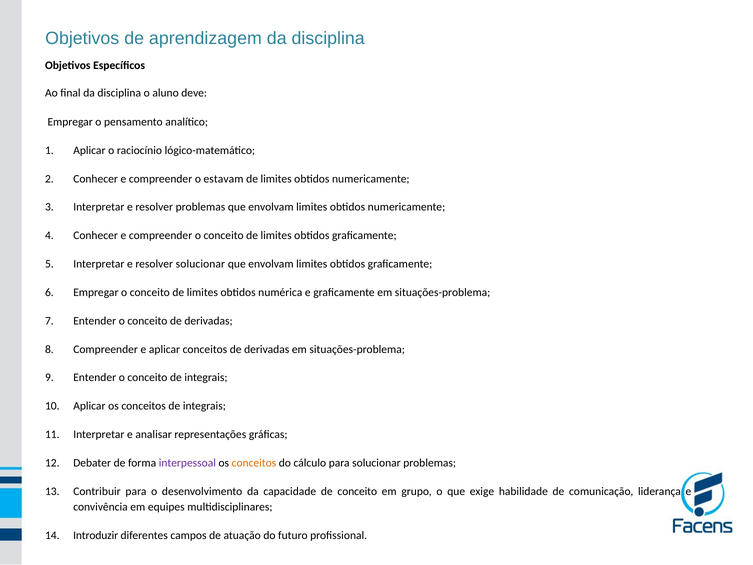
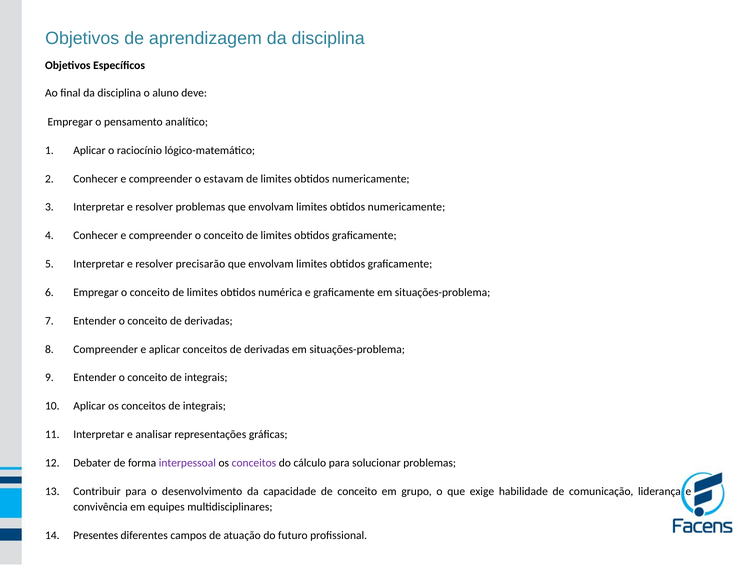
resolver solucionar: solucionar -> precisarão (200, 264)
conceitos colour: orange -> purple (254, 463)
Introduzir: Introduzir -> Presentes (96, 535)
